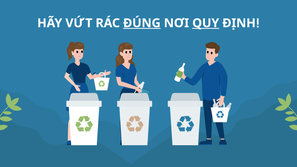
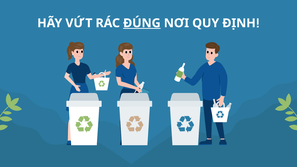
QUY underline: present -> none (206, 23)
